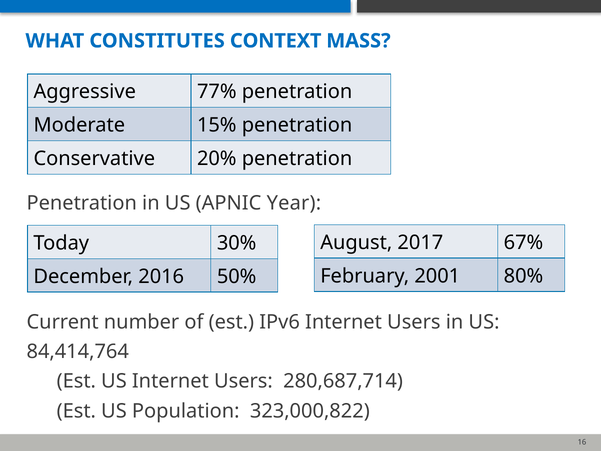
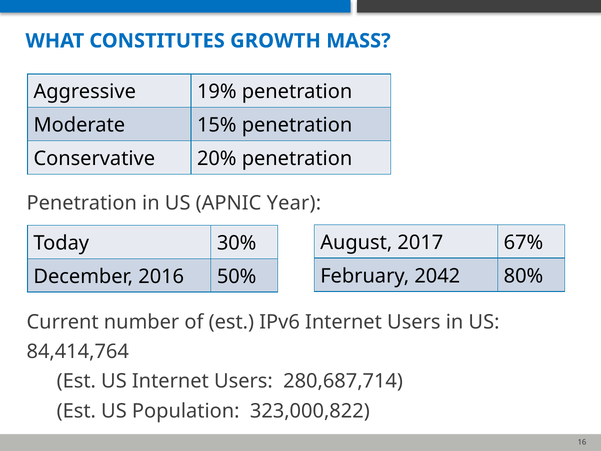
CONTEXT: CONTEXT -> GROWTH (276, 41)
77%: 77% -> 19% (217, 92)
2001: 2001 -> 2042 (437, 276)
